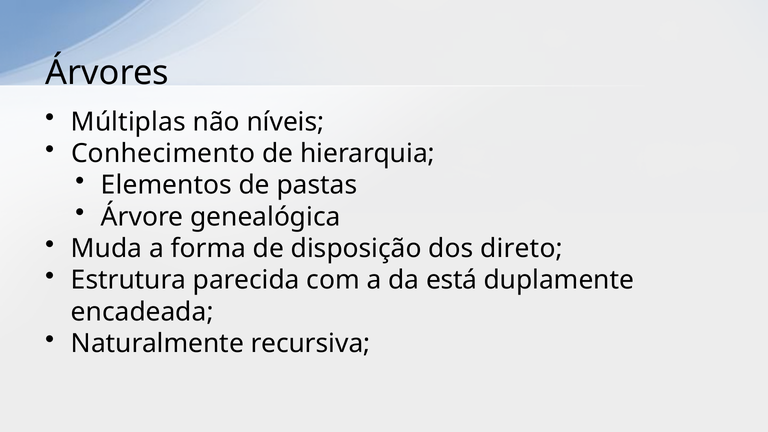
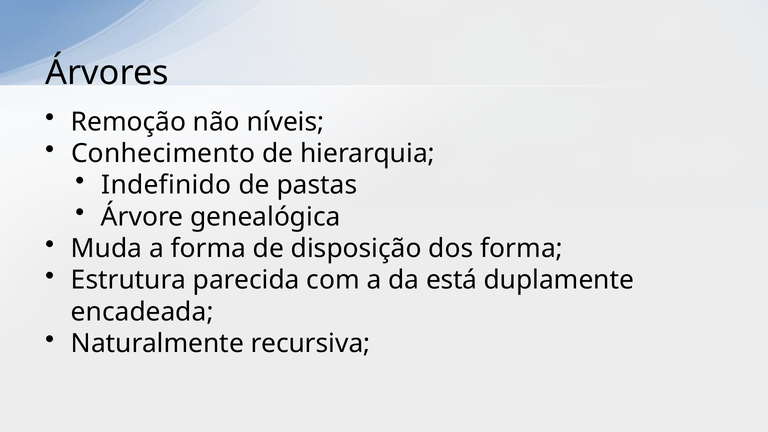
Múltiplas: Múltiplas -> Remoção (128, 122)
Elementos: Elementos -> Indefinido (166, 185)
dos direto: direto -> forma (522, 249)
